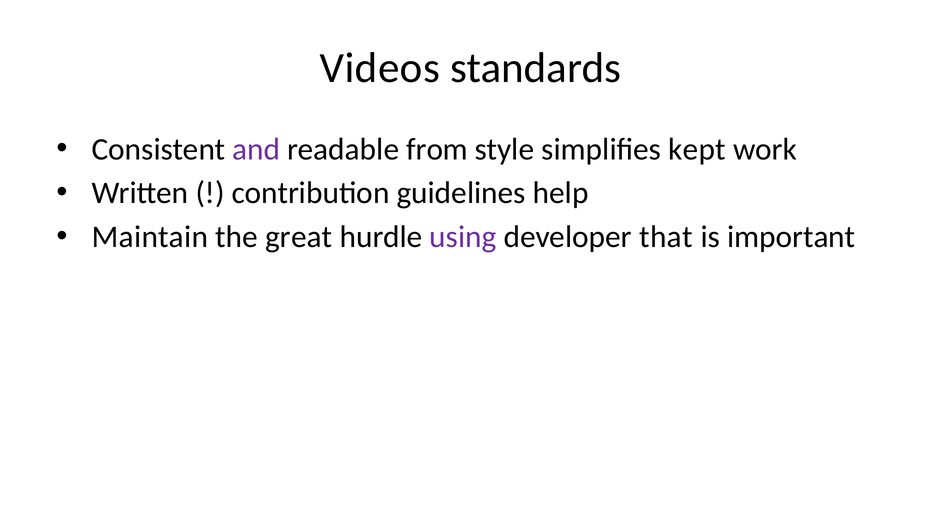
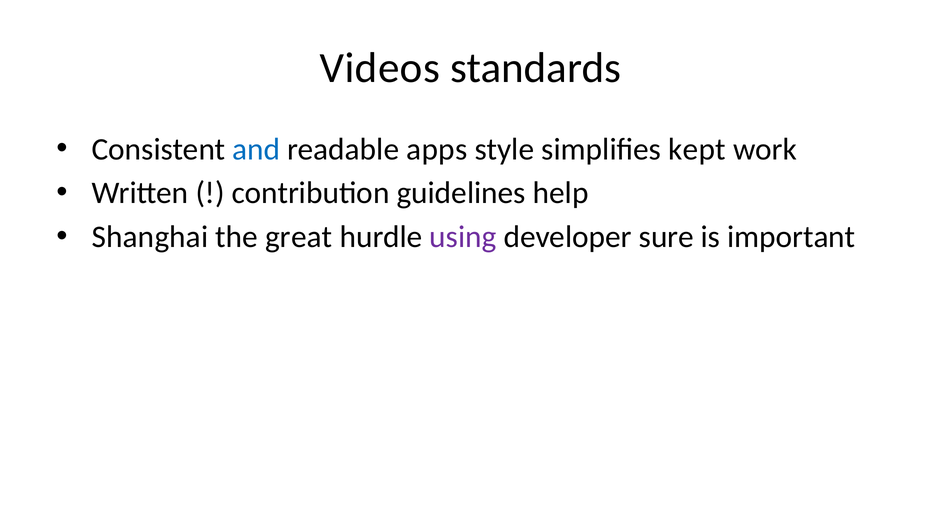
and colour: purple -> blue (256, 149)
from: from -> apps (437, 149)
Maintain: Maintain -> Shanghai (150, 237)
that: that -> sure (666, 237)
